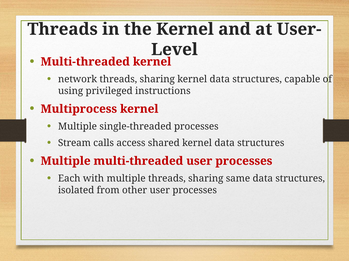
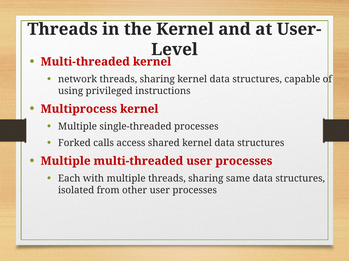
Stream: Stream -> Forked (74, 143)
